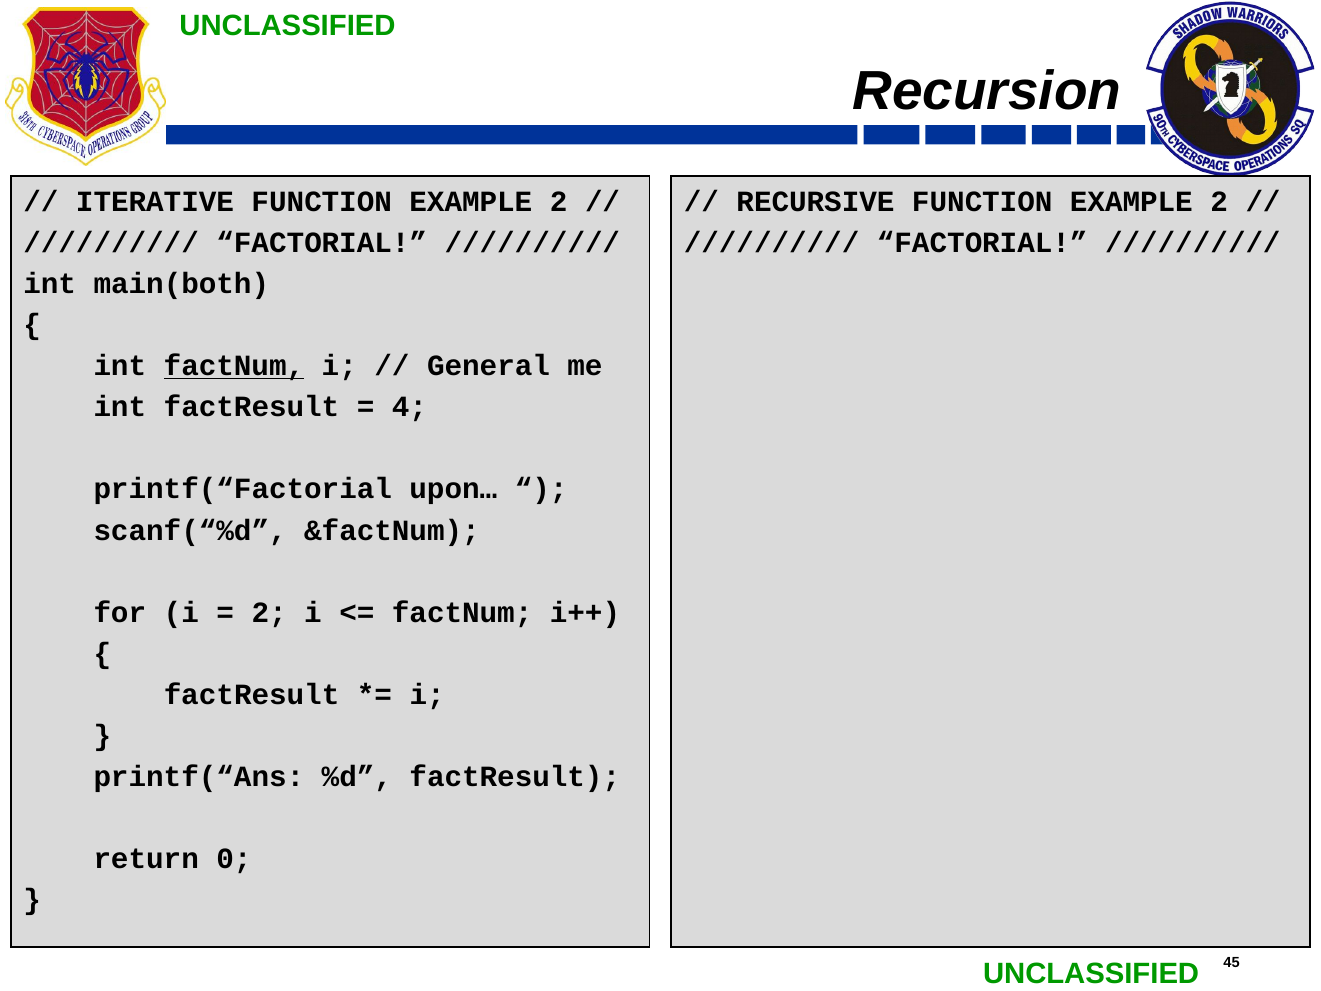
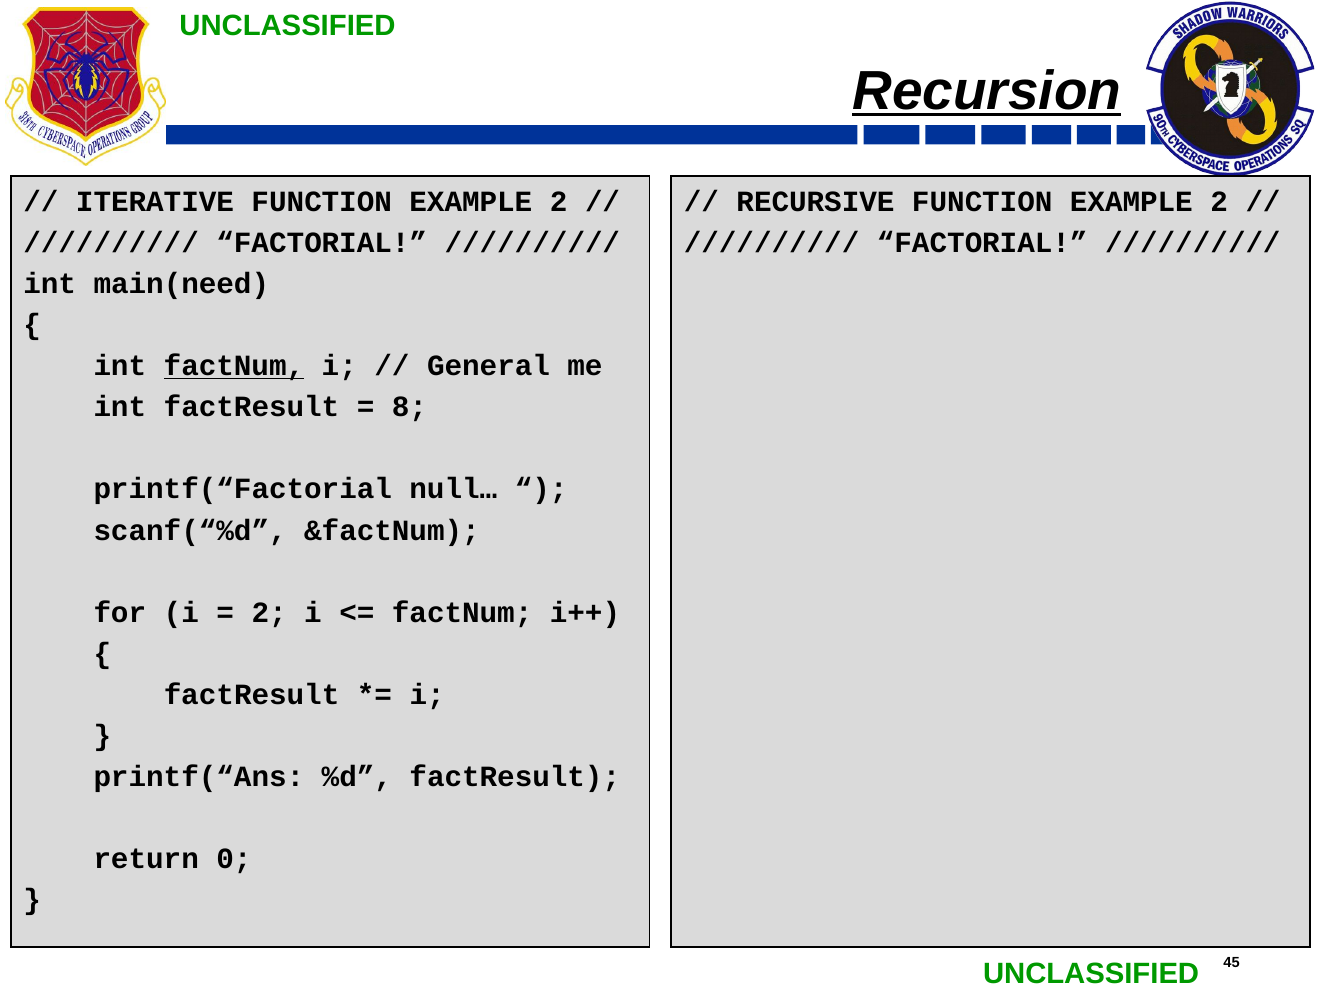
Recursion underline: none -> present (987, 91)
main(both: main(both -> main(need (181, 284)
4: 4 -> 8 (409, 407)
upon…: upon… -> null… (453, 489)
